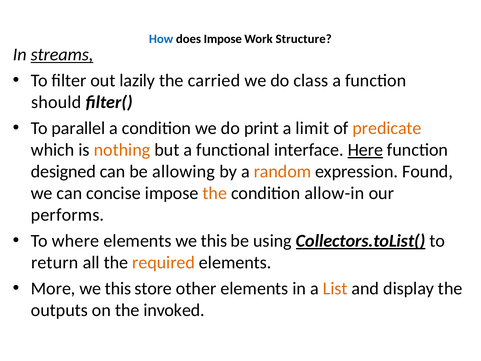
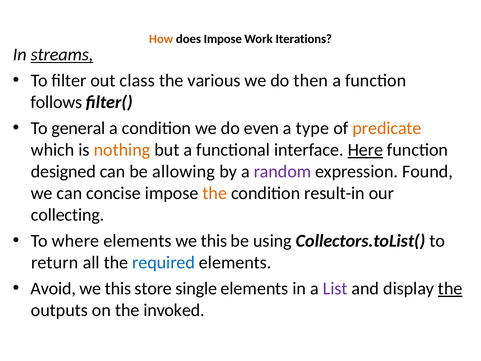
How colour: blue -> orange (161, 39)
Structure: Structure -> Iterations (304, 39)
lazily: lazily -> class (137, 81)
carried: carried -> various (214, 81)
class: class -> then (311, 81)
should: should -> follows (56, 102)
parallel: parallel -> general (78, 128)
print: print -> even (261, 128)
limit: limit -> type (312, 128)
random colour: orange -> purple (282, 171)
allow-in: allow-in -> result-in (334, 193)
performs: performs -> collecting (68, 215)
Collectors.toList( underline: present -> none (361, 241)
required colour: orange -> blue (164, 262)
More: More -> Avoid (53, 288)
other: other -> single (196, 288)
List colour: orange -> purple (335, 288)
the underline: none -> present (450, 288)
